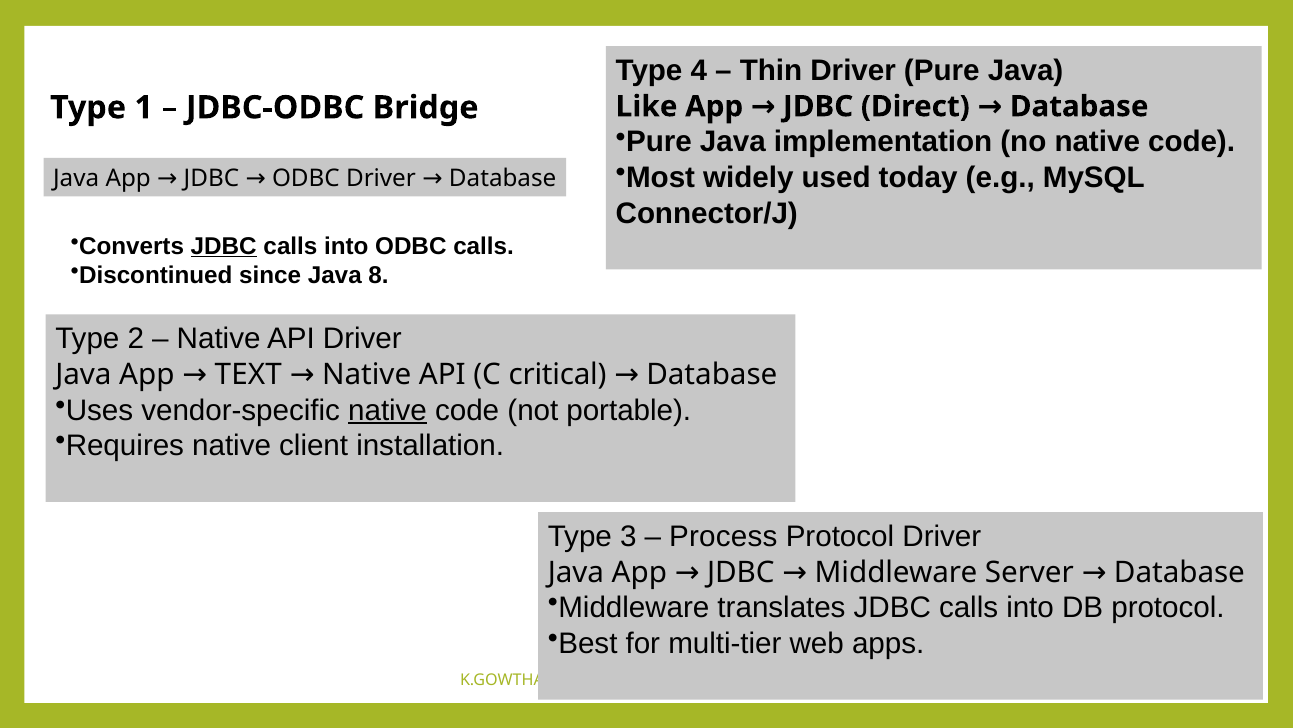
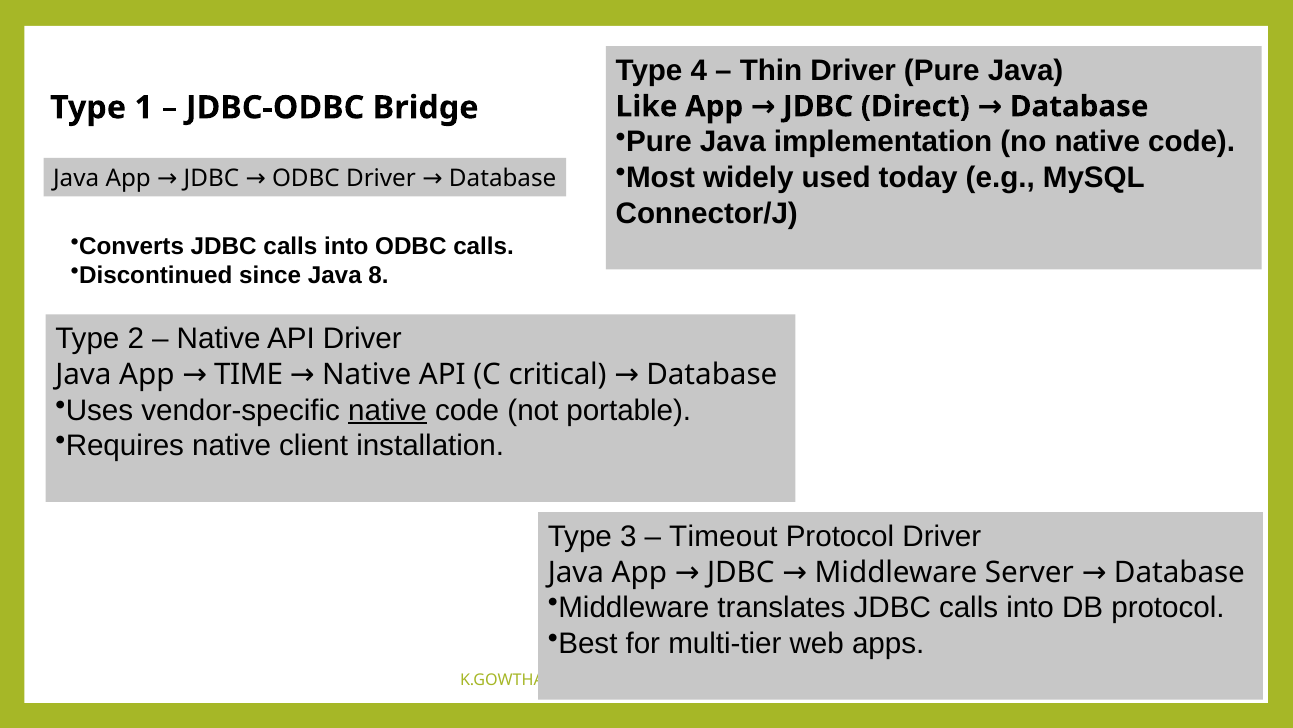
JDBC underline: present -> none (224, 246)
TEXT: TEXT -> TIME (249, 374)
Process: Process -> Timeout (723, 536)
